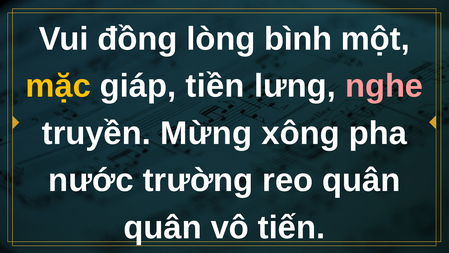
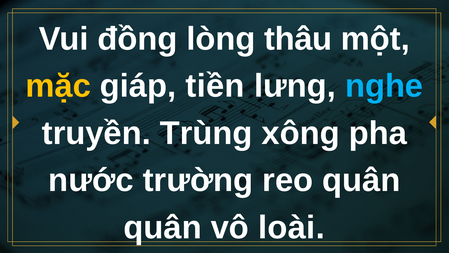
bình: bình -> thâu (298, 39)
nghe colour: pink -> light blue (384, 86)
Mừng: Mừng -> Trùng (206, 133)
tiến: tiến -> loài (291, 227)
